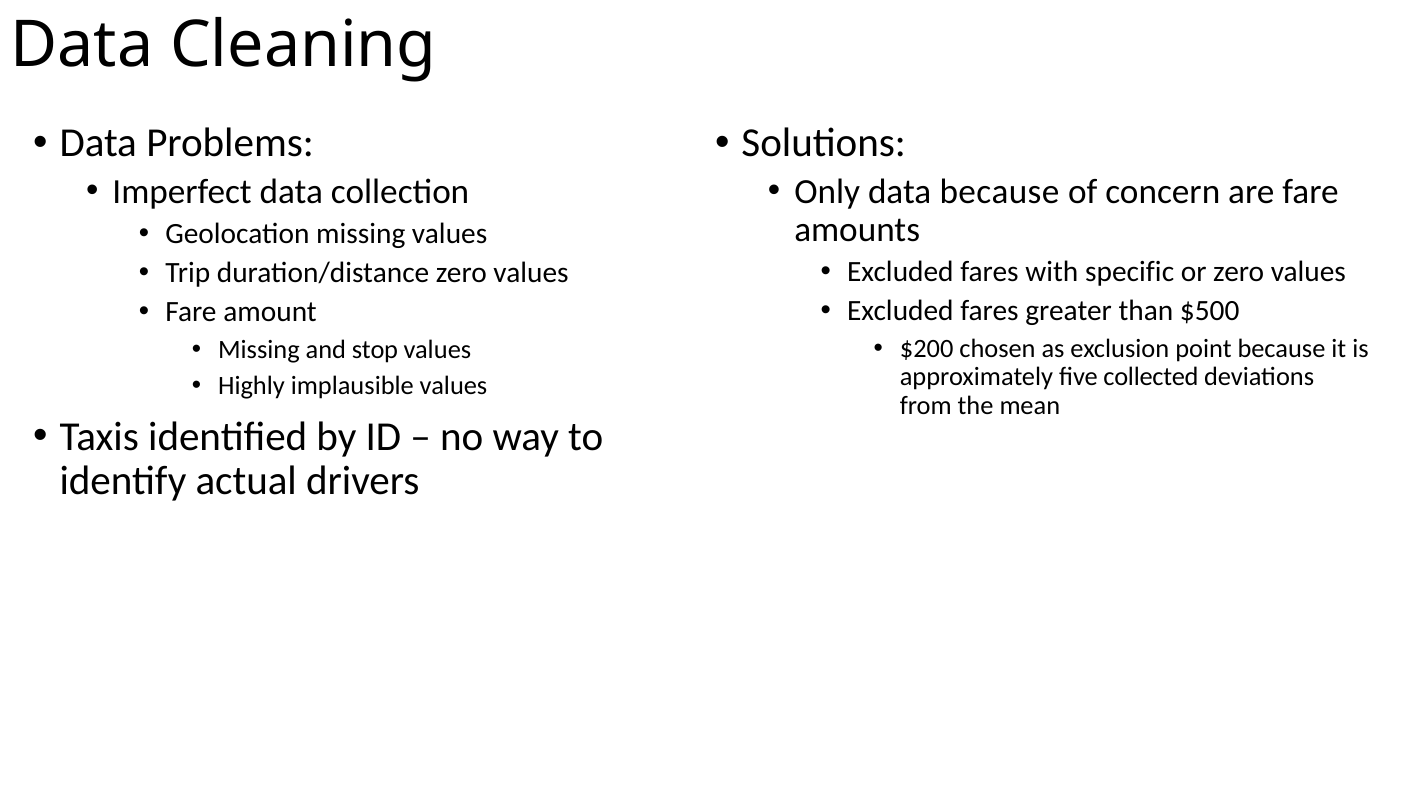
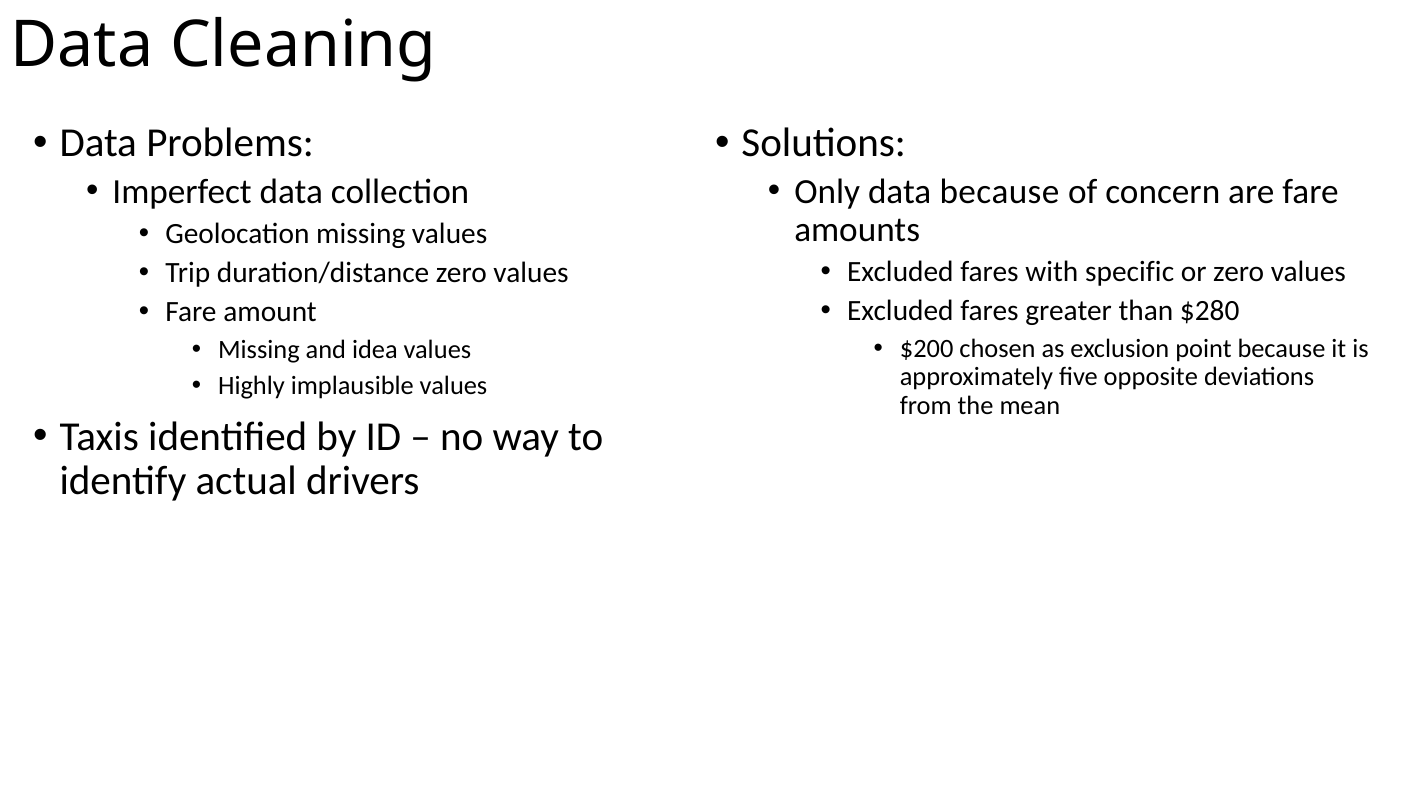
$500: $500 -> $280 (1210, 311)
stop: stop -> idea (375, 349)
collected: collected -> opposite (1151, 377)
